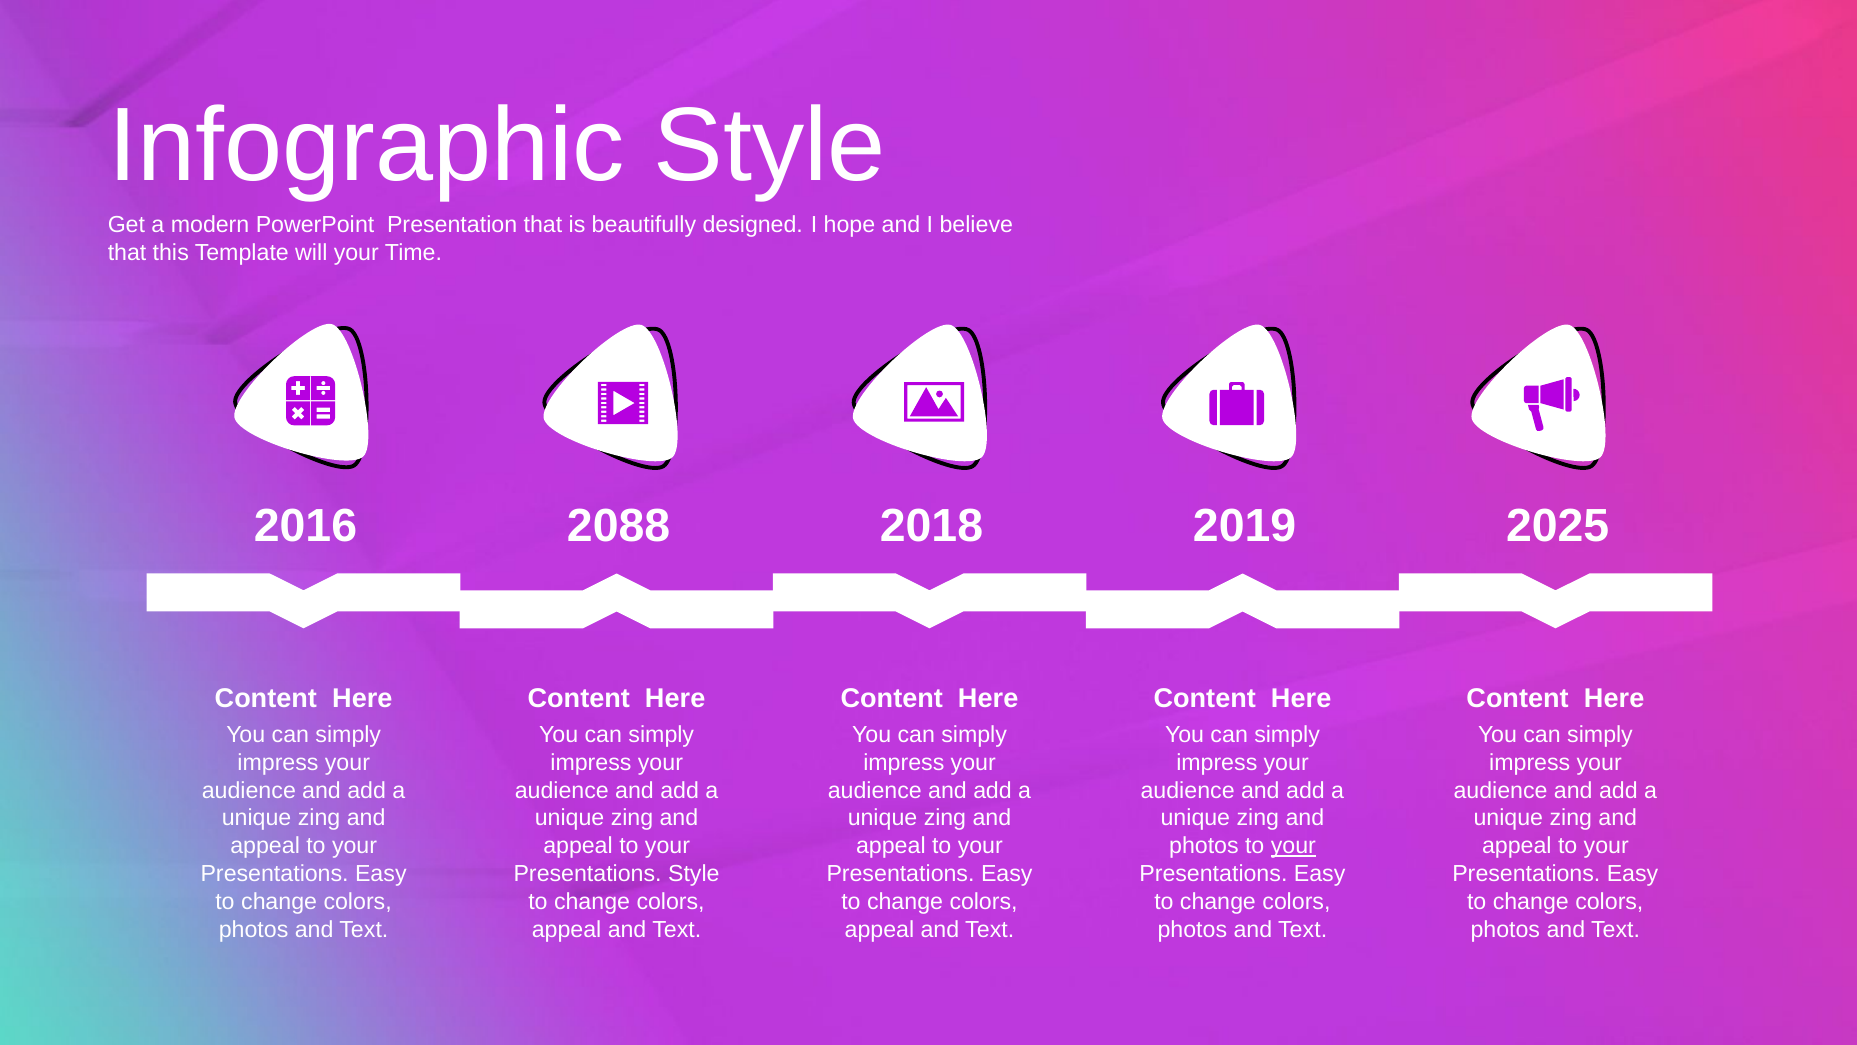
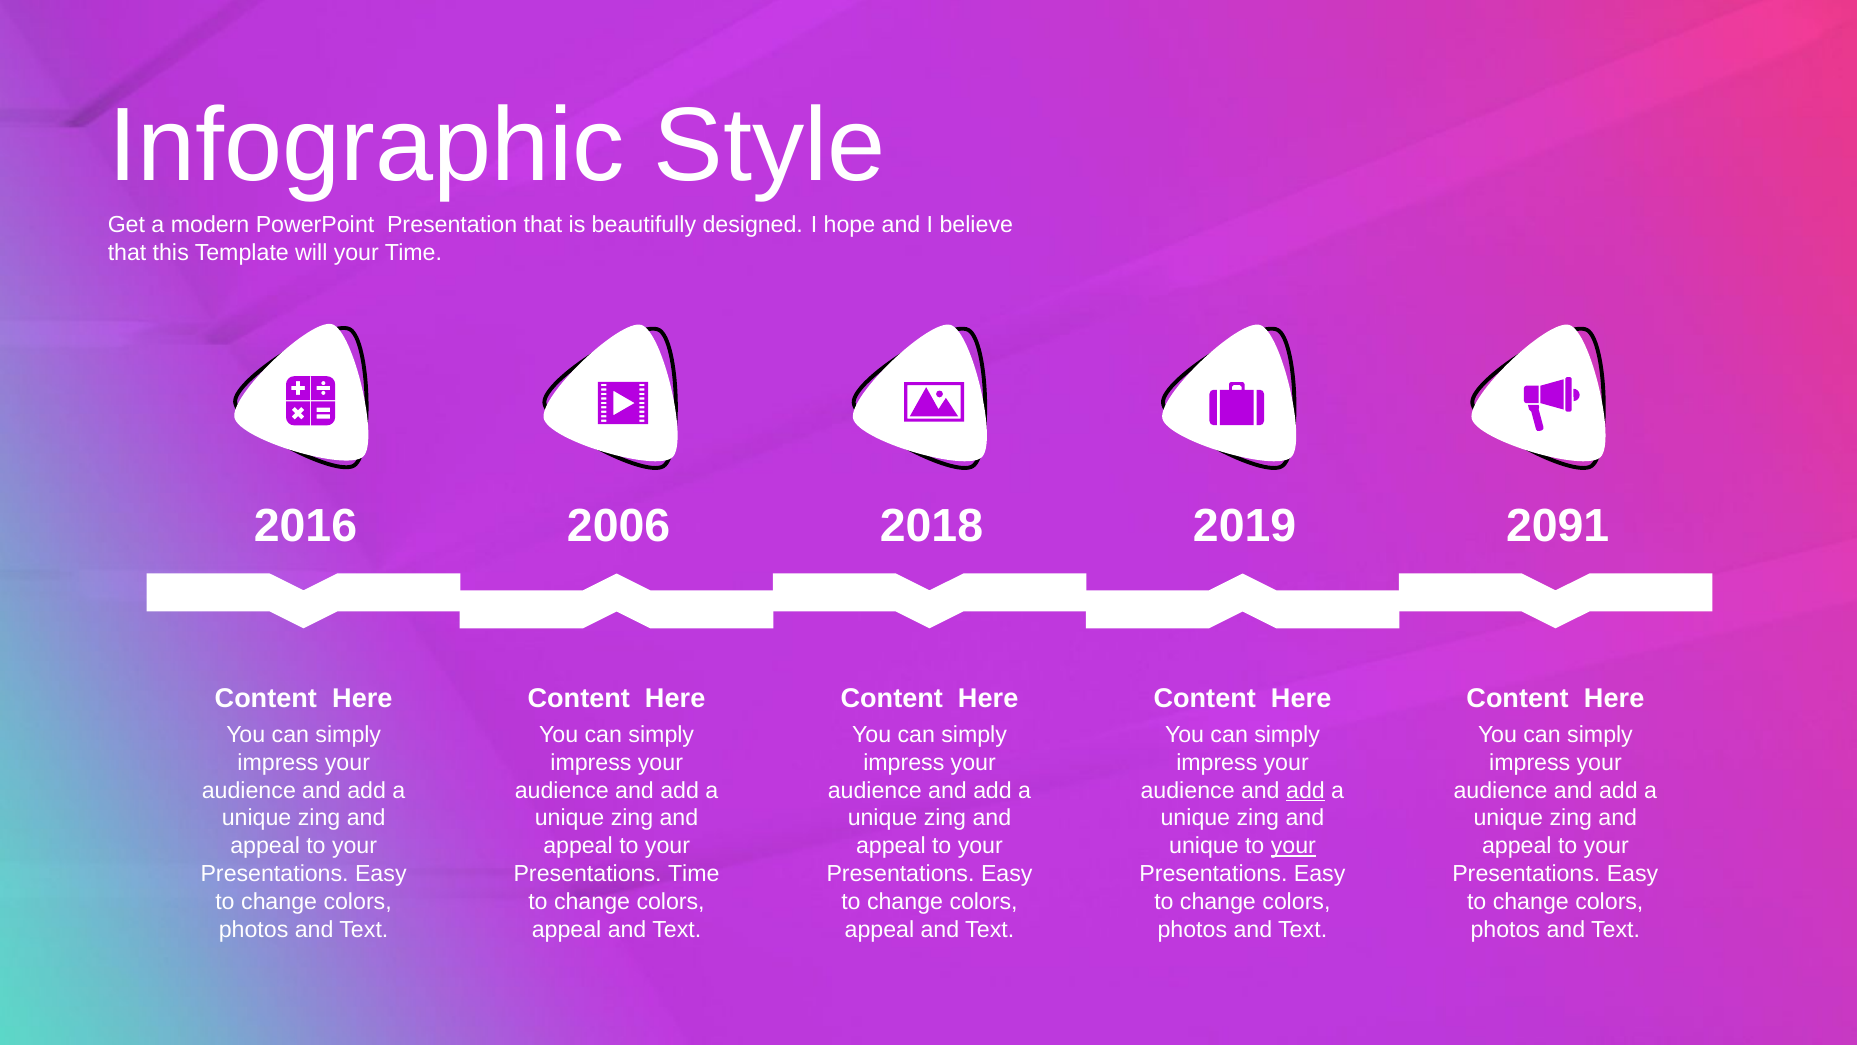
2088: 2088 -> 2006 (619, 526)
2025: 2025 -> 2091 (1558, 526)
add underline: none -> present (1306, 790)
photos: photos -> unique (1204, 846)
Presentations Style: Style -> Time (694, 874)
